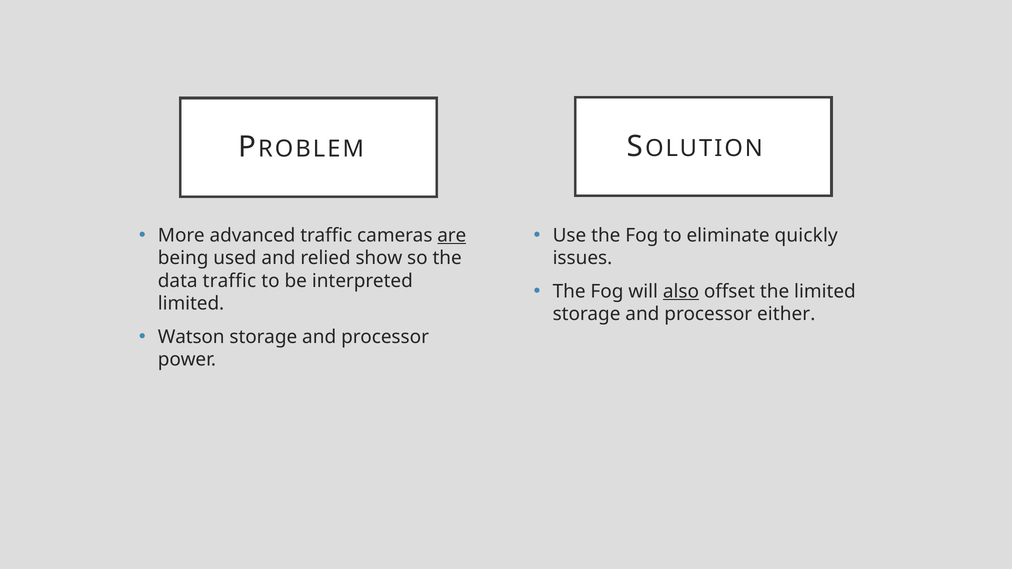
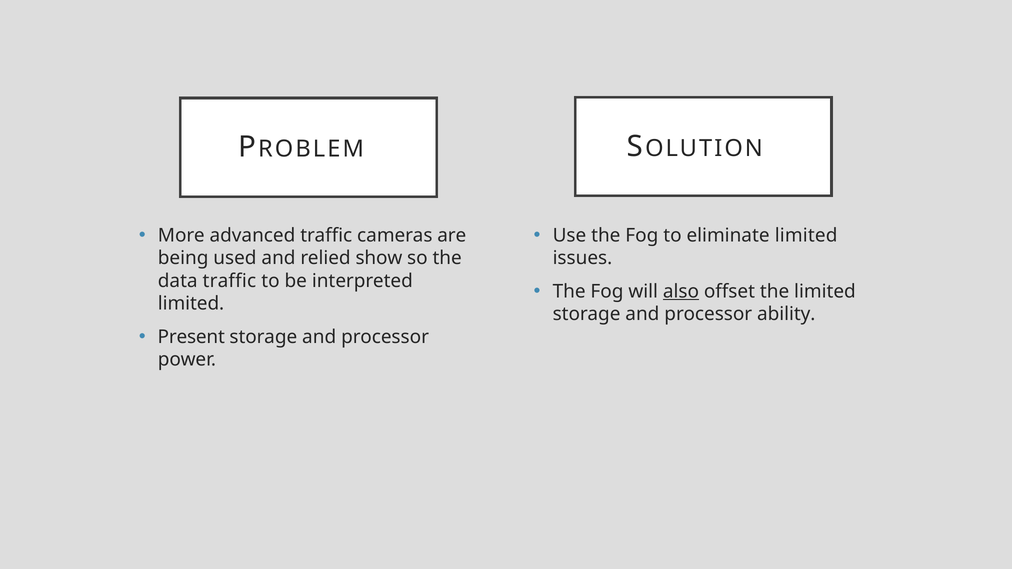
are underline: present -> none (452, 235)
eliminate quickly: quickly -> limited (806, 235)
either: either -> ability (786, 314)
Watson: Watson -> Present (191, 337)
